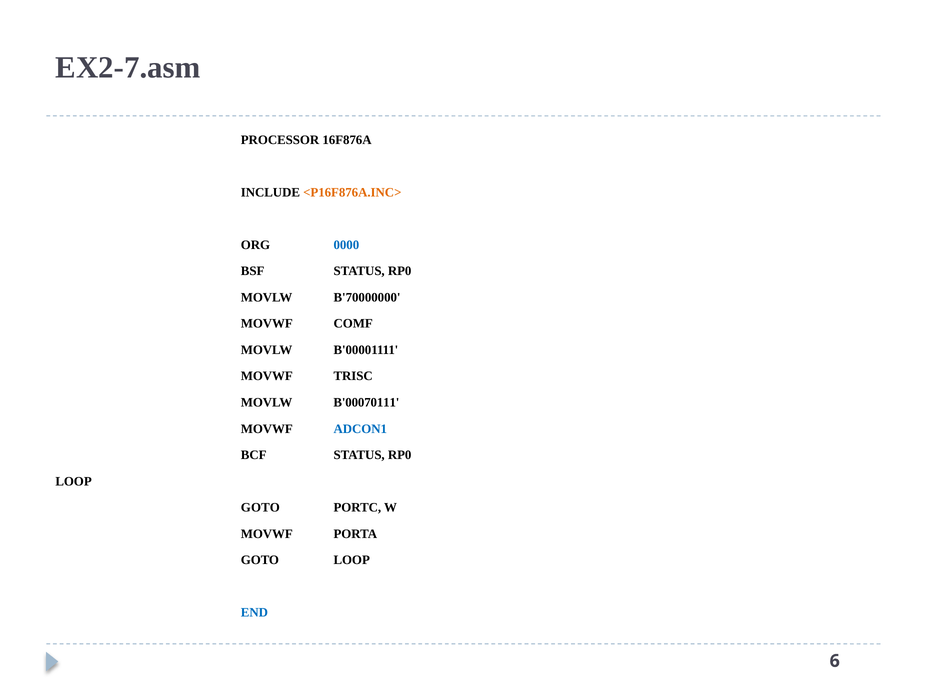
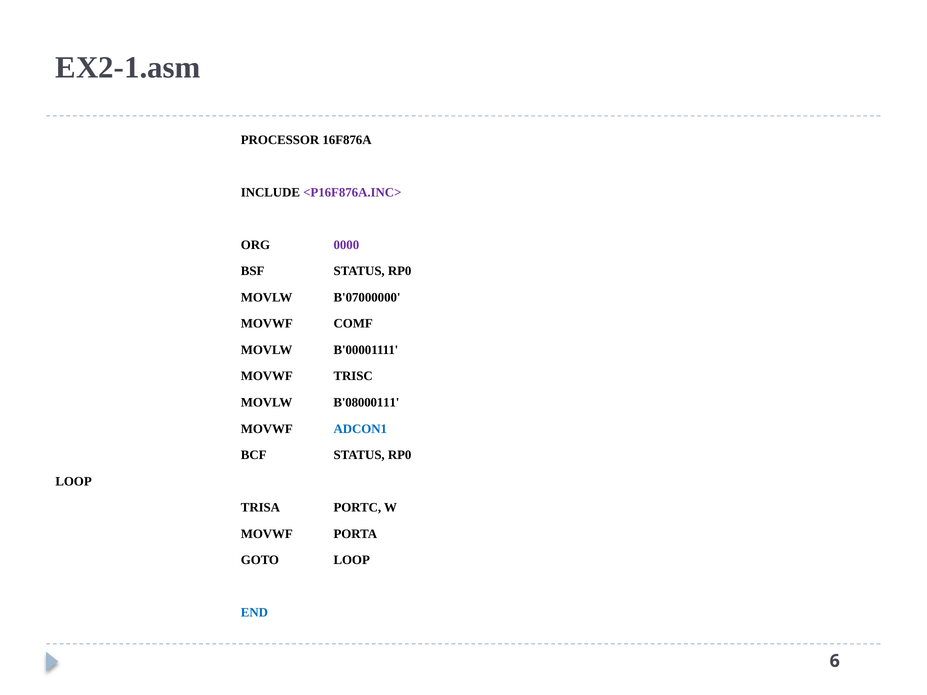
EX2-7.asm: EX2-7.asm -> EX2-1.asm (128, 68)
<P16F876A.INC> colour: orange -> purple (352, 192)
0000 colour: blue -> purple (346, 245)
B'70000000: B'70000000 -> B'07000000 (367, 298)
B'00070111: B'00070111 -> B'08000111 (366, 403)
GOTO: GOTO -> TRISA (260, 508)
